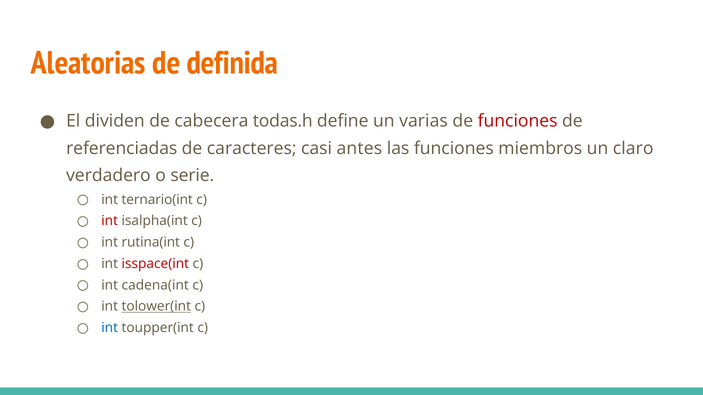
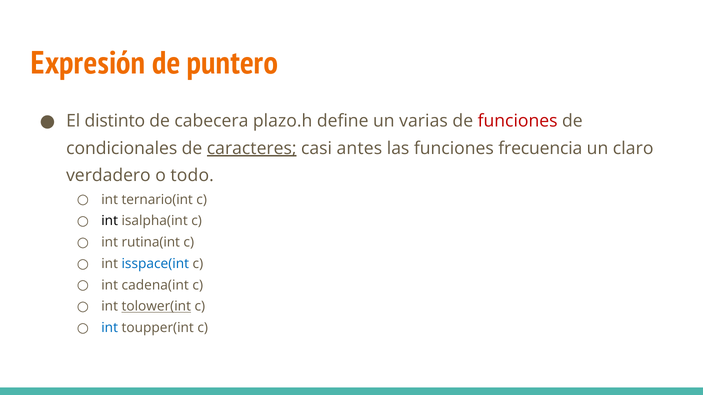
Aleatorias: Aleatorias -> Expresión (88, 63)
definida: definida -> puntero (232, 63)
dividen: dividen -> distinto (115, 121)
todas.h: todas.h -> plazo.h (283, 121)
referenciadas: referenciadas -> condicionales (122, 148)
caracteres underline: none -> present (252, 148)
miembros: miembros -> frecuencia (540, 148)
serie: serie -> todo (192, 176)
int colour: red -> black (110, 221)
isspace(int colour: red -> blue (155, 264)
